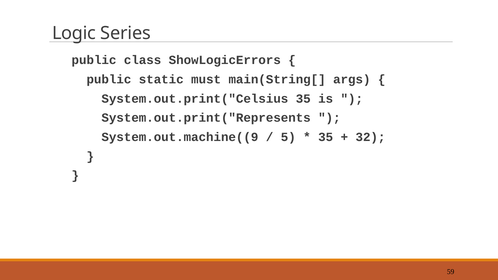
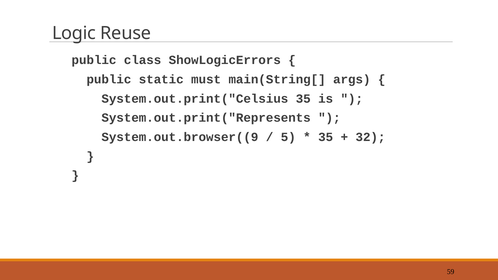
Series: Series -> Reuse (126, 33)
System.out.machine((9: System.out.machine((9 -> System.out.browser((9 (180, 137)
